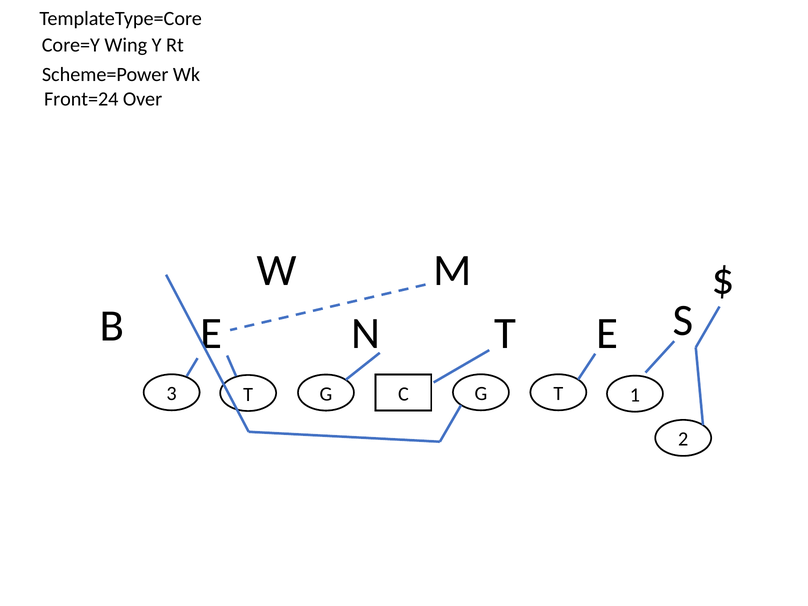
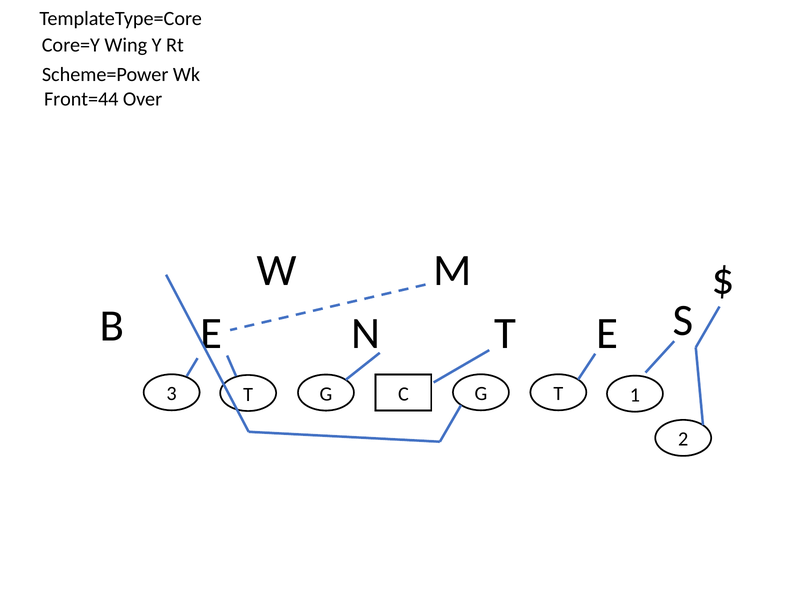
Front=24: Front=24 -> Front=44 (81, 99)
